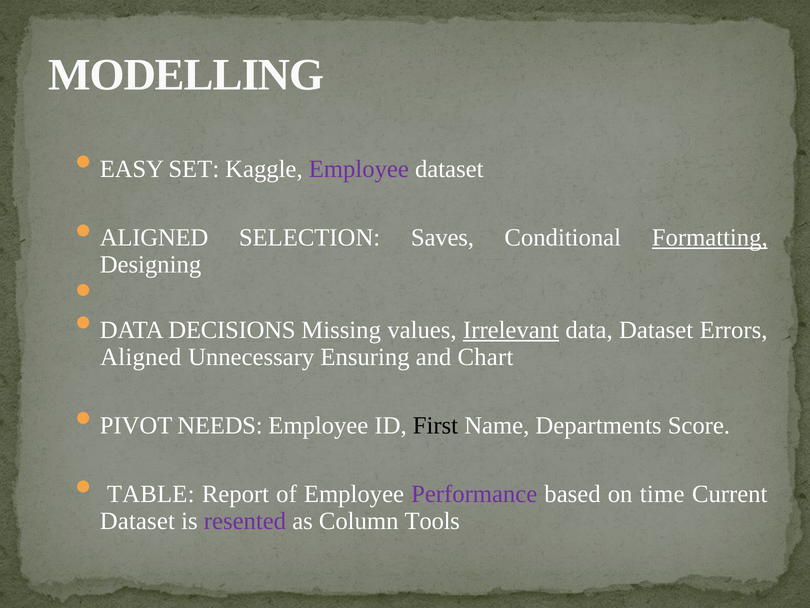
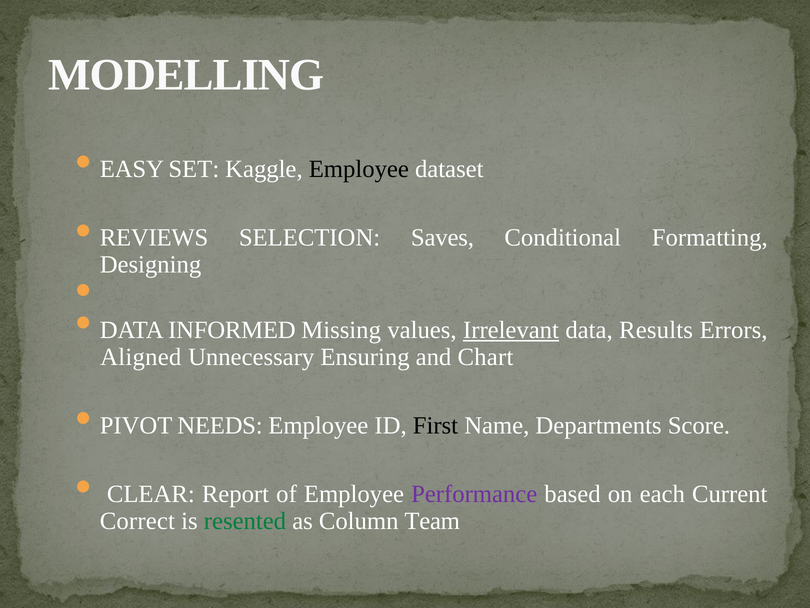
Employee colour: purple -> black (359, 169)
ALIGNED: ALIGNED -> REVIEWS (154, 238)
Formatting underline: present -> none (710, 238)
DECISIONS: DECISIONS -> INFORMED (232, 330)
data Dataset: Dataset -> Results (656, 330)
TABLE: TABLE -> CLEAR (151, 494)
time: time -> each (662, 494)
Dataset: Dataset -> Correct (137, 520)
resented colour: purple -> green (245, 520)
Tools: Tools -> Team (432, 520)
